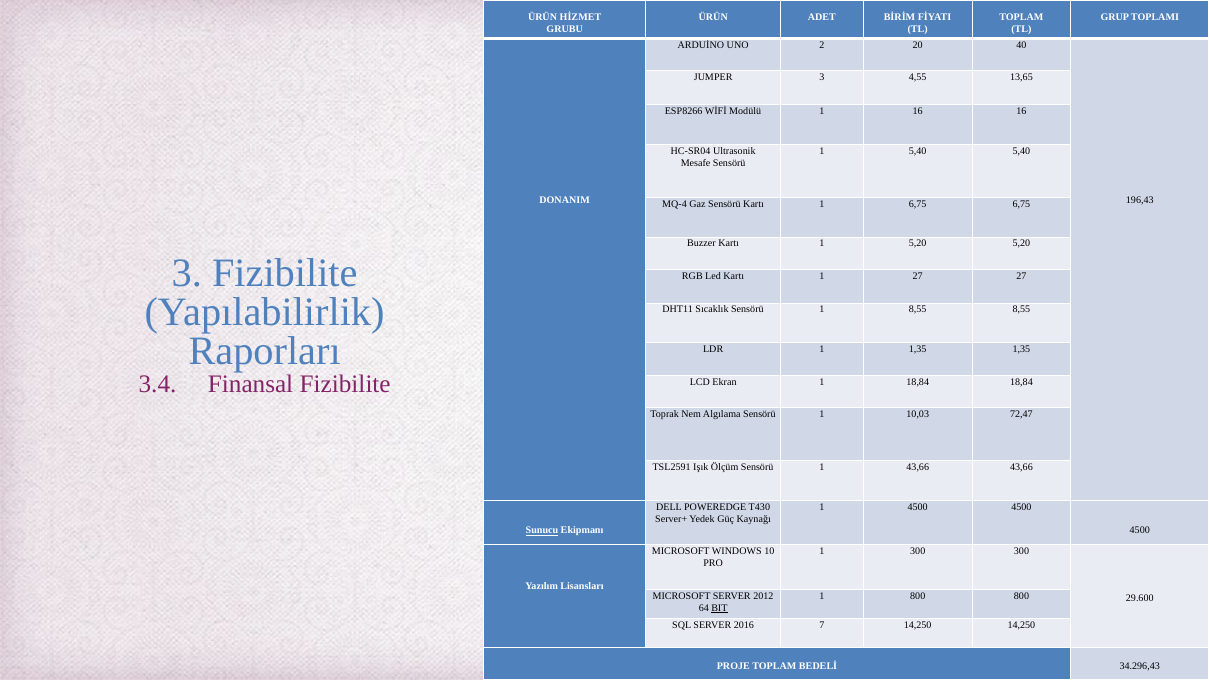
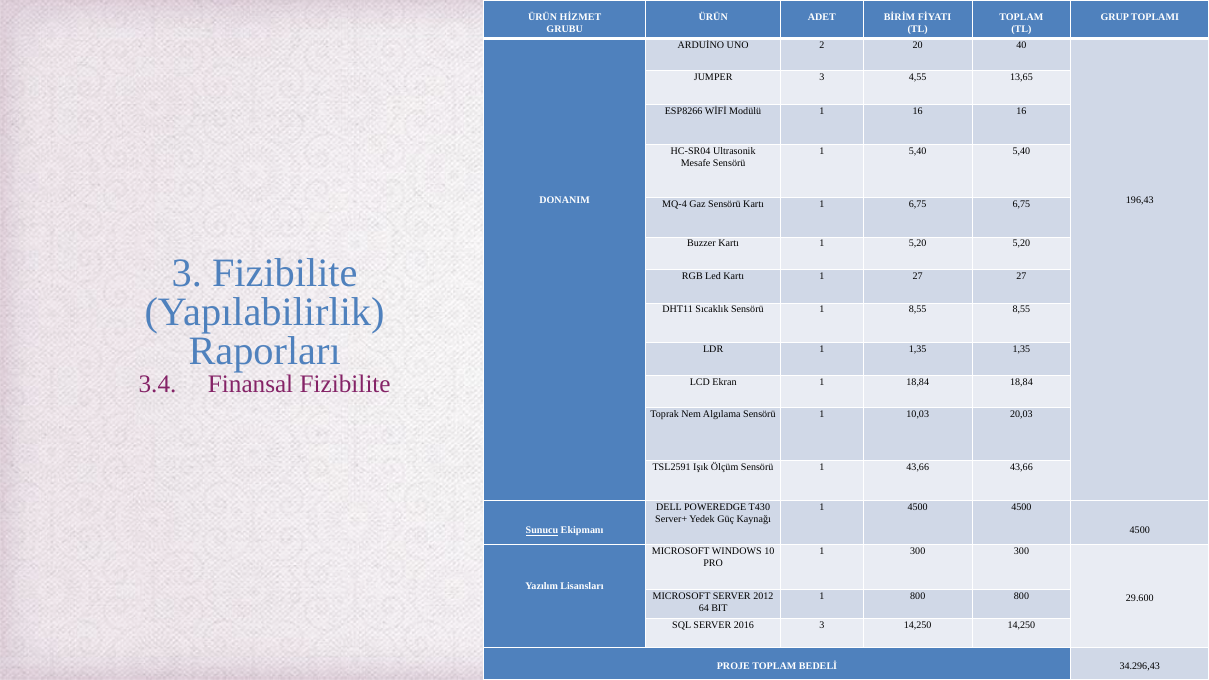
72,47: 72,47 -> 20,03 (1021, 414)
BIT underline: present -> none (719, 608)
2016 7: 7 -> 3 (822, 625)
